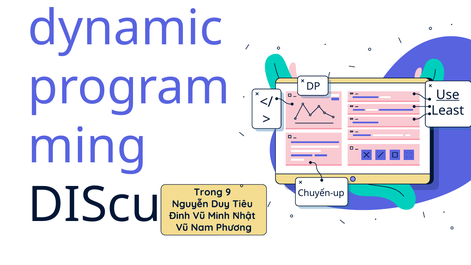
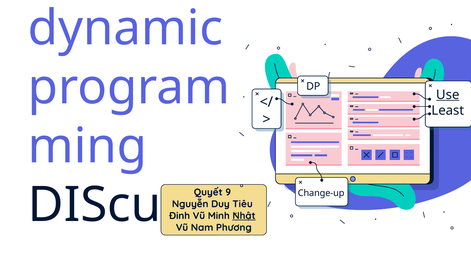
Trong: Trong -> Quyết (208, 192)
Chuyển-up: Chuyển-up -> Change-up (321, 193)
Nhật underline: none -> present (244, 216)
